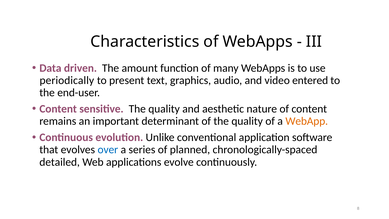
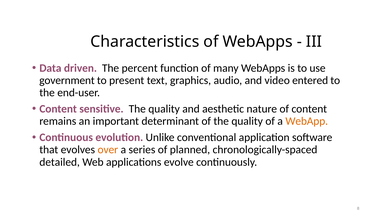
amount: amount -> percent (140, 68)
periodically: periodically -> government (67, 80)
over colour: blue -> orange (108, 150)
